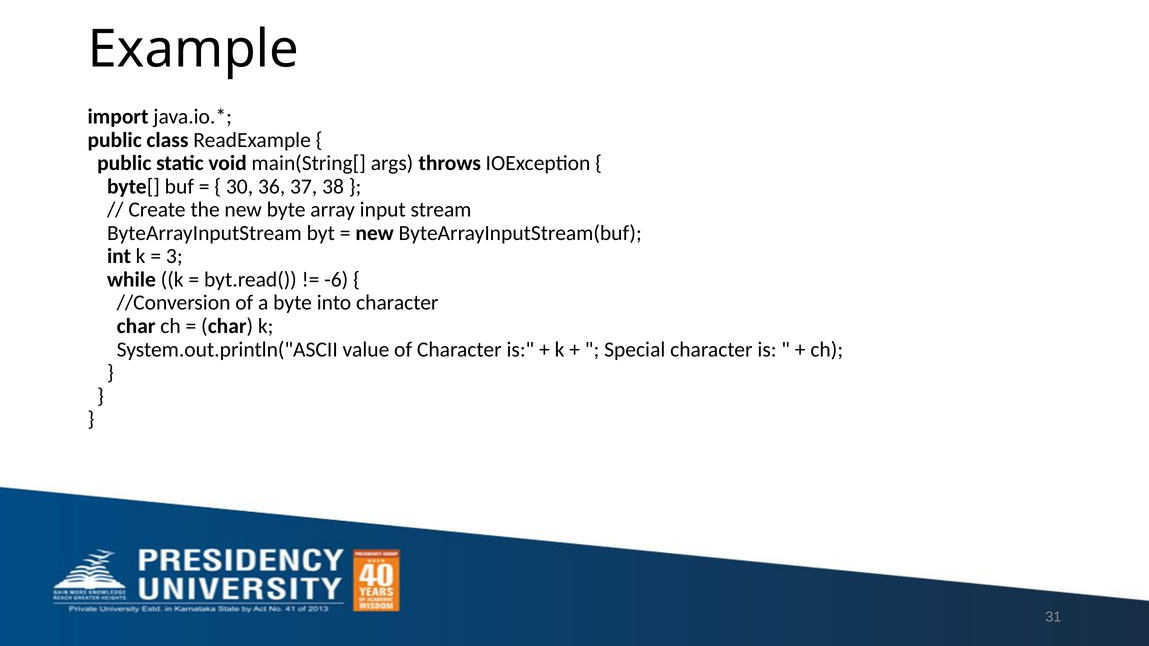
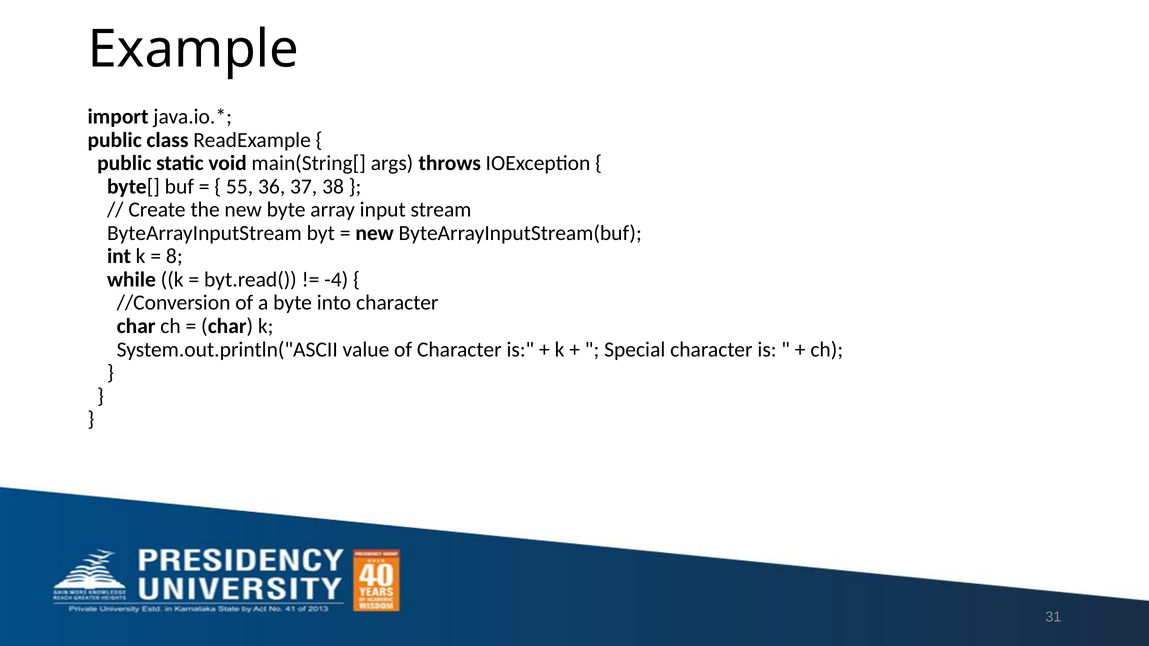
30: 30 -> 55 (240, 187)
3: 3 -> 8 (174, 256)
-6: -6 -> -4 (336, 280)
